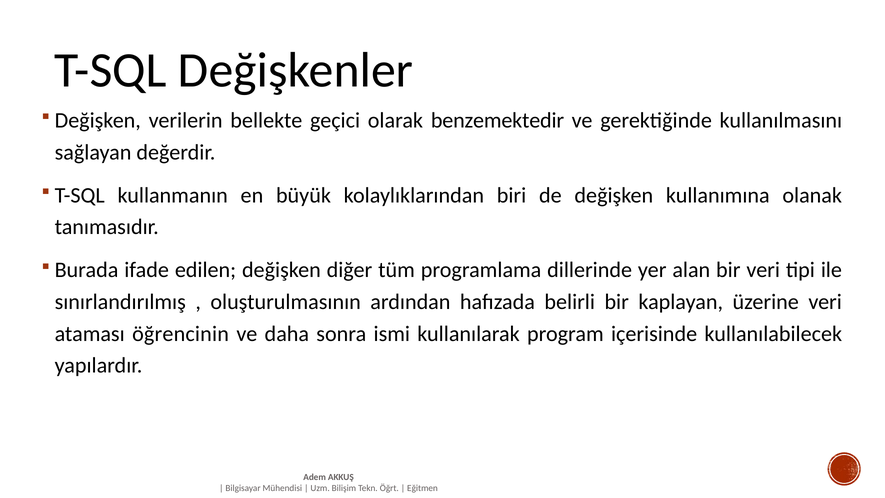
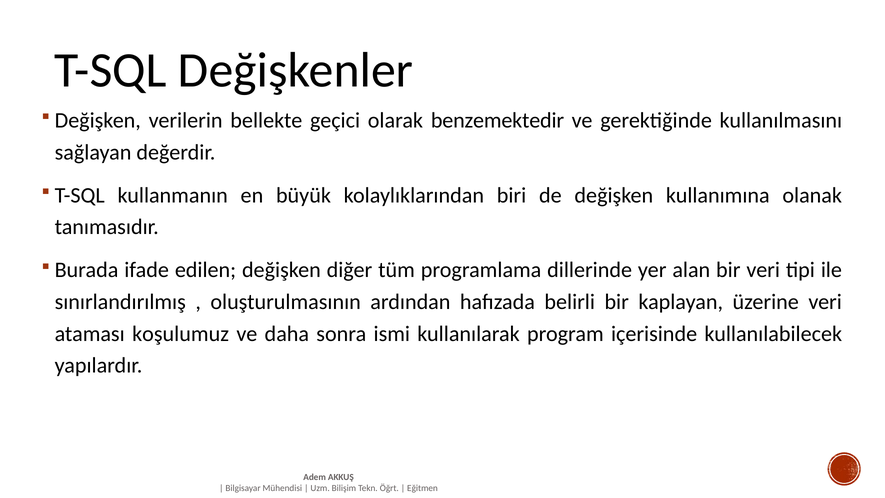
öğrencinin: öğrencinin -> koşulumuz (181, 334)
